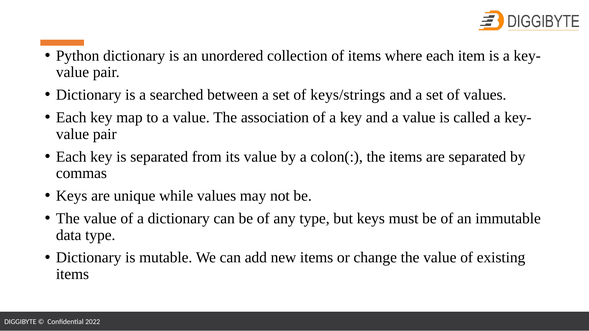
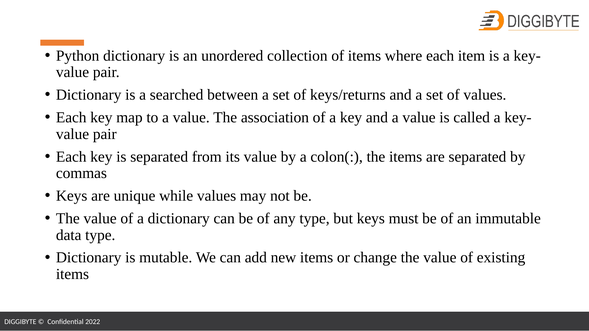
keys/strings: keys/strings -> keys/returns (348, 95)
